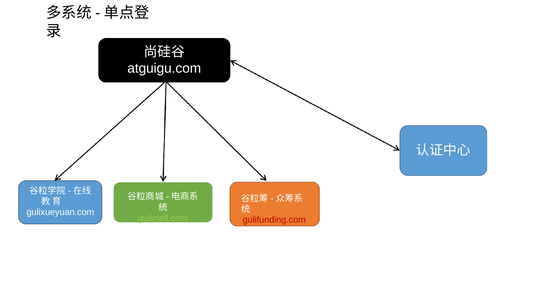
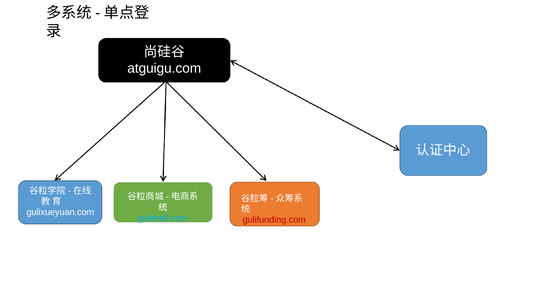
gulimall.com colour: light green -> light blue (163, 218)
